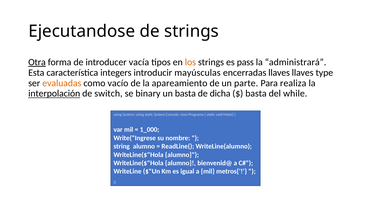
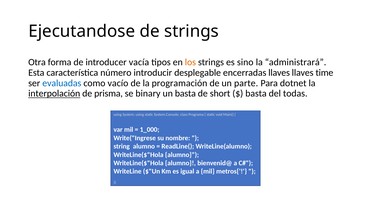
Otra underline: present -> none (37, 62)
pass: pass -> sino (245, 62)
integers: integers -> número (116, 73)
mayúsculas: mayúsculas -> desplegable (198, 73)
type: type -> time (324, 73)
evaluadas colour: orange -> blue (62, 83)
apareamiento: apareamiento -> programación (180, 83)
realiza: realiza -> dotnet (293, 83)
switch: switch -> prisma (109, 93)
dicha: dicha -> short (220, 93)
while: while -> todas (295, 93)
